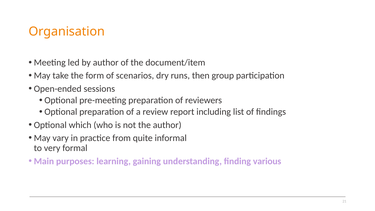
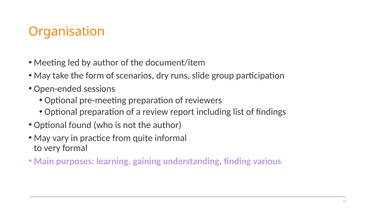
then: then -> slide (201, 76)
which: which -> found (80, 125)
